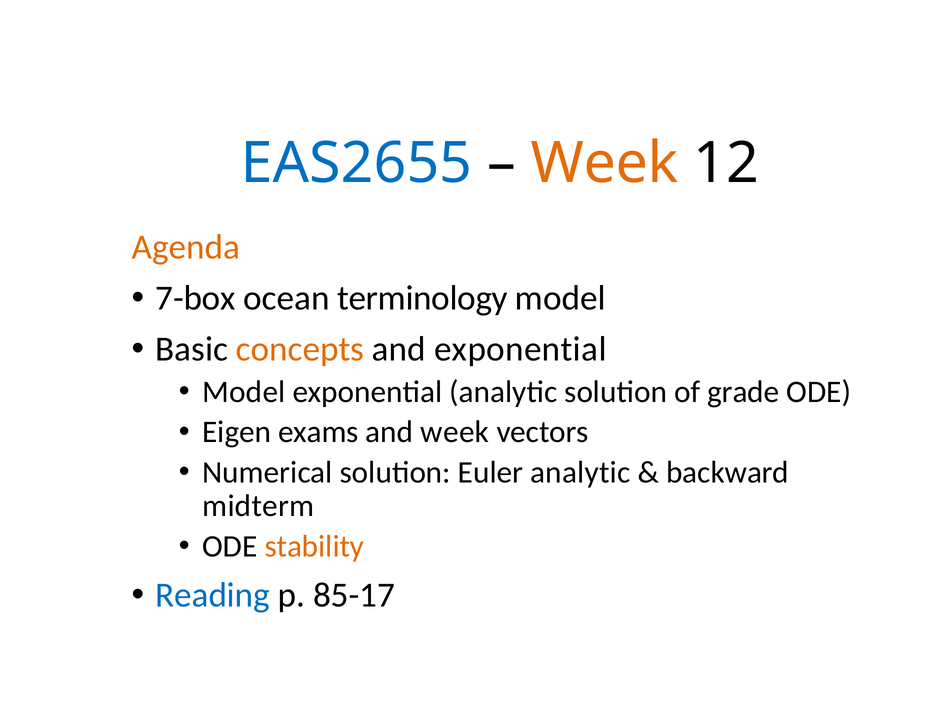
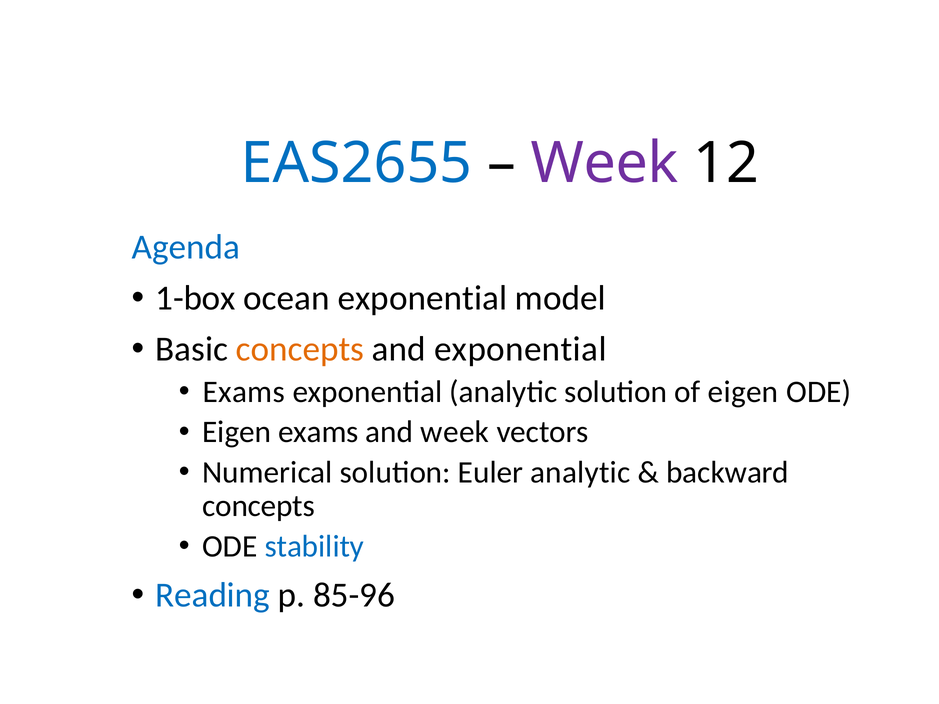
Week colour: orange -> purple (605, 163)
Agenda colour: orange -> blue (186, 247)
7-box: 7-box -> 1-box (195, 298)
ocean terminology: terminology -> exponential (422, 298)
Model: Model -> Exams (244, 392)
of grade: grade -> eigen (743, 392)
midterm: midterm -> concepts (259, 506)
stability colour: orange -> blue (314, 547)
85-17: 85-17 -> 85-96 (354, 596)
